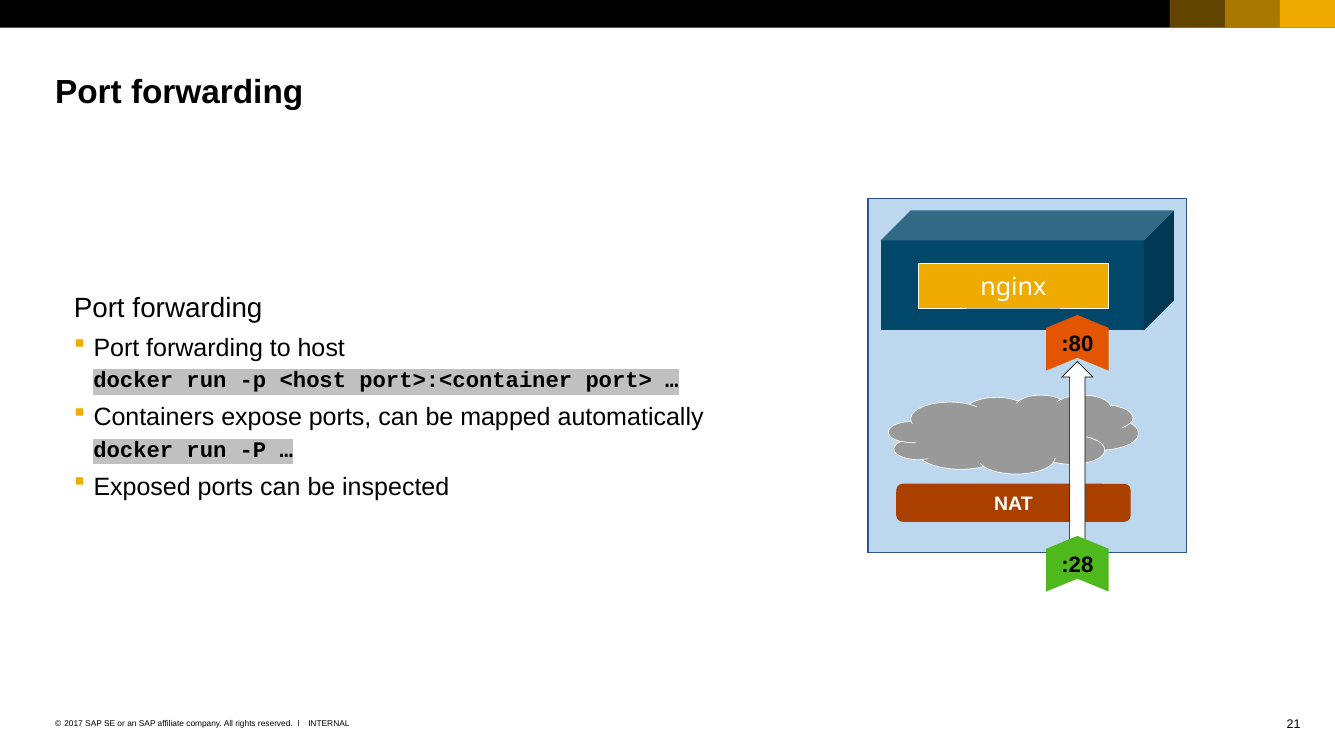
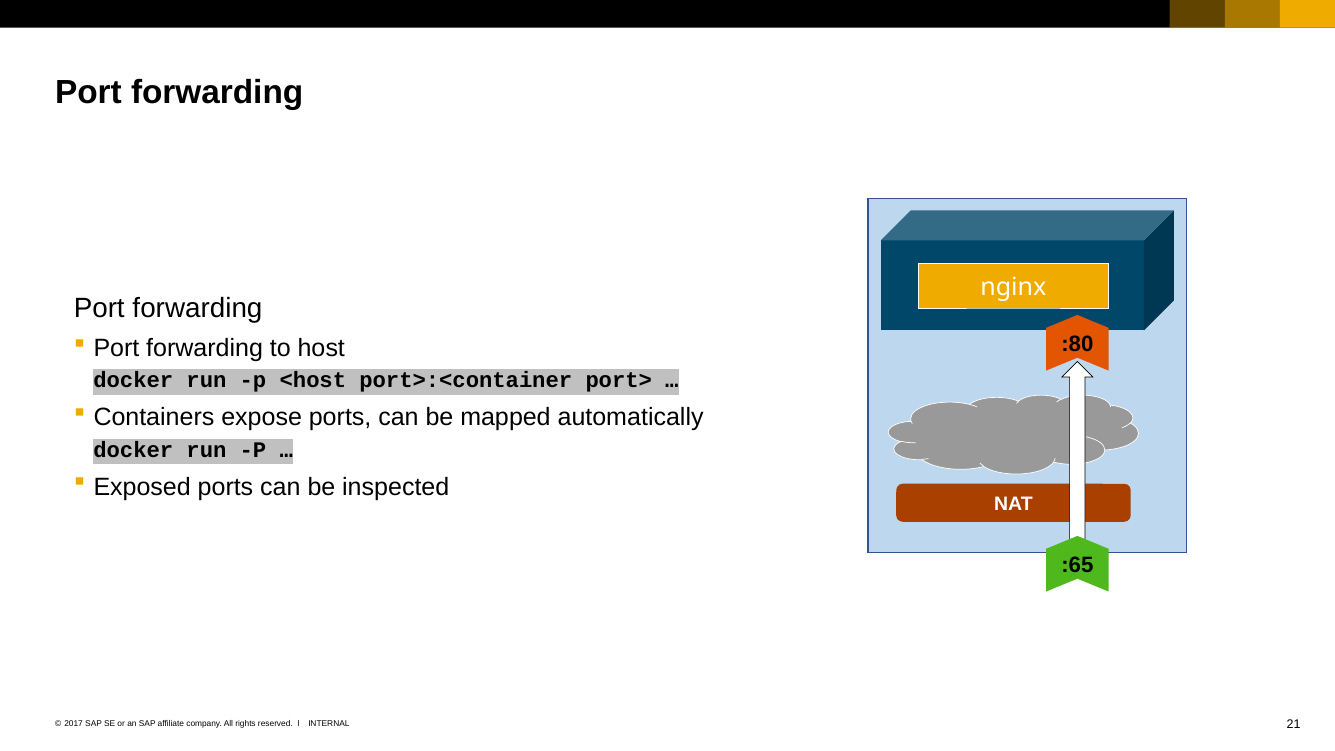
:28: :28 -> :65 (1077, 565)
